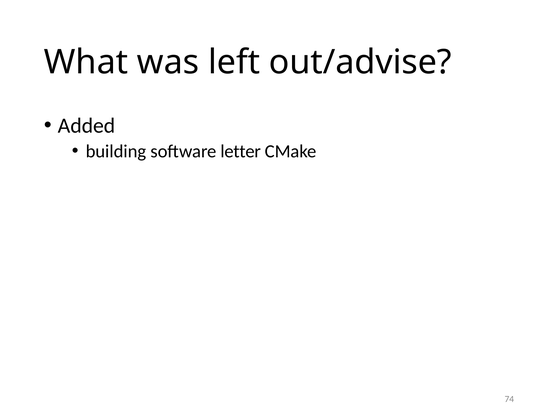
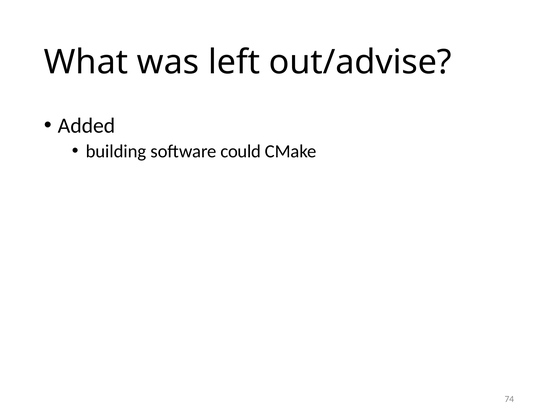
letter: letter -> could (241, 151)
